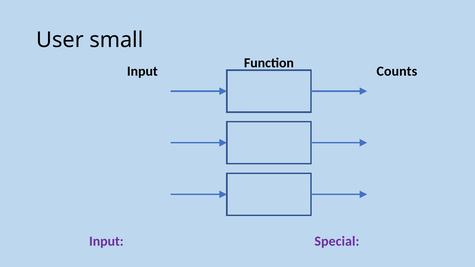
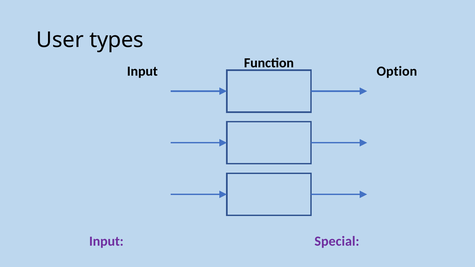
small: small -> types (116, 40)
Counts: Counts -> Option (397, 71)
